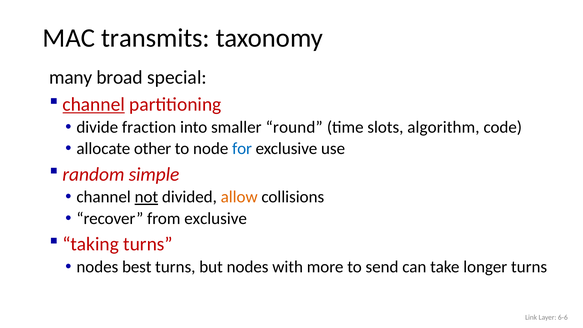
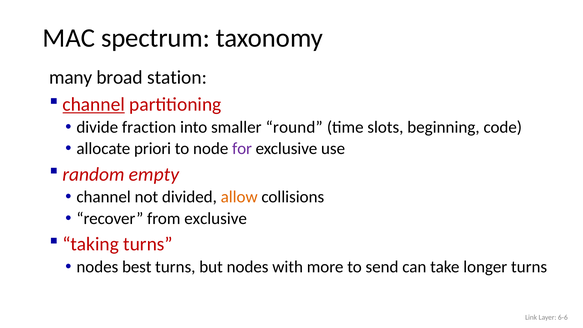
transmits: transmits -> spectrum (155, 38)
special: special -> station (177, 77)
algorithm: algorithm -> beginning (443, 127)
other: other -> priori (153, 149)
for colour: blue -> purple (242, 149)
simple: simple -> empty (154, 174)
not underline: present -> none (146, 197)
